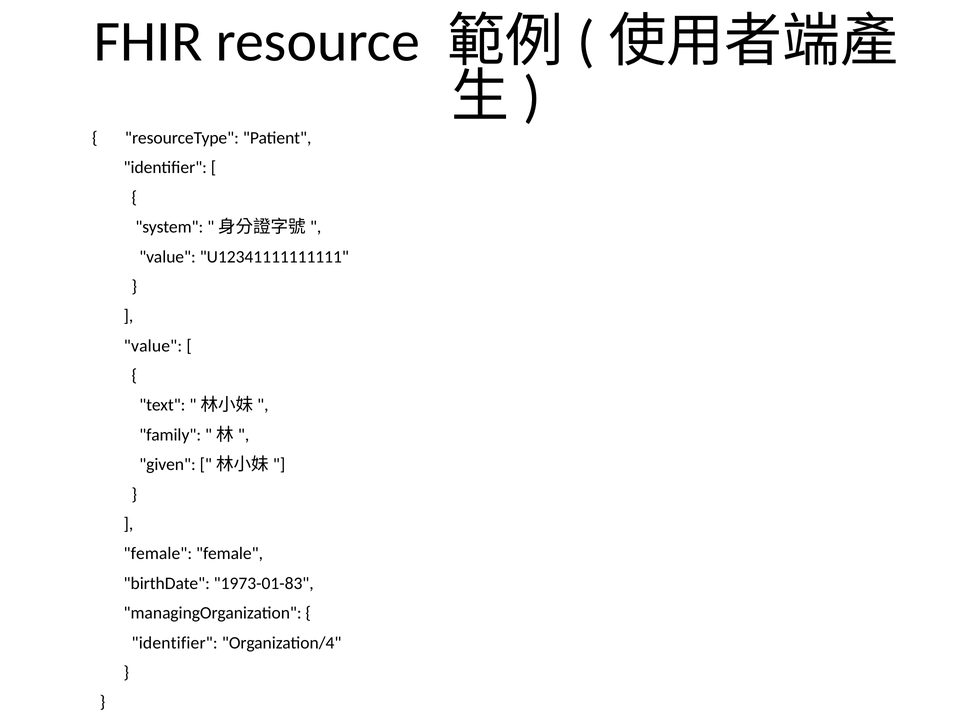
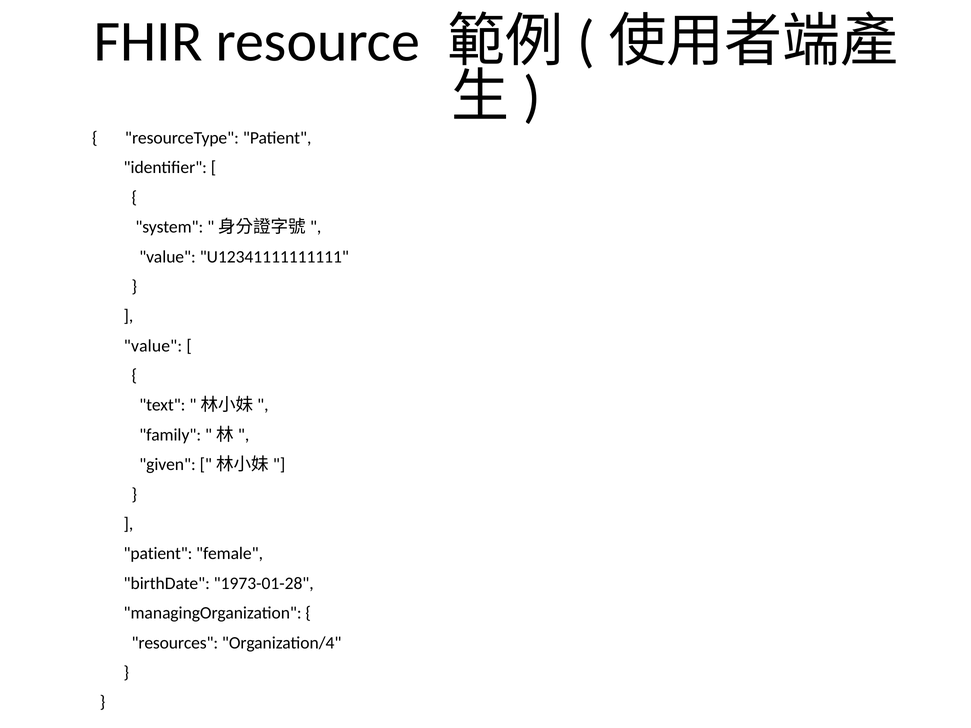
female: female -> patient (158, 554)
1973-01-83: 1973-01-83 -> 1973-01-28 (264, 584)
identifier: identifier -> resources (175, 643)
